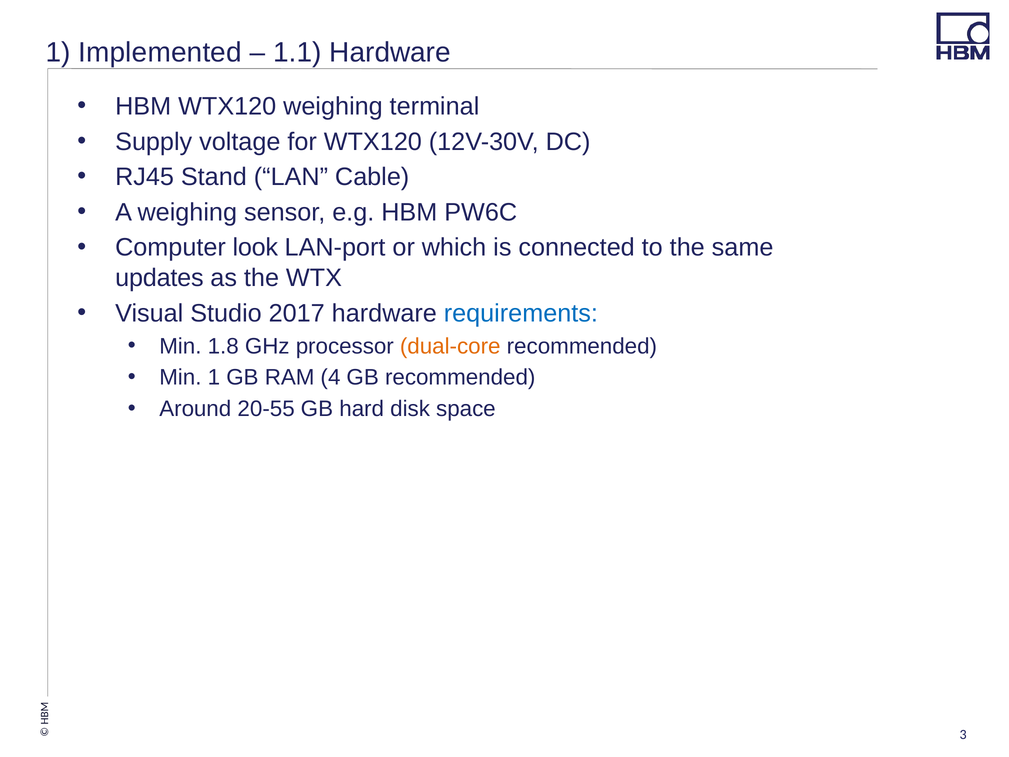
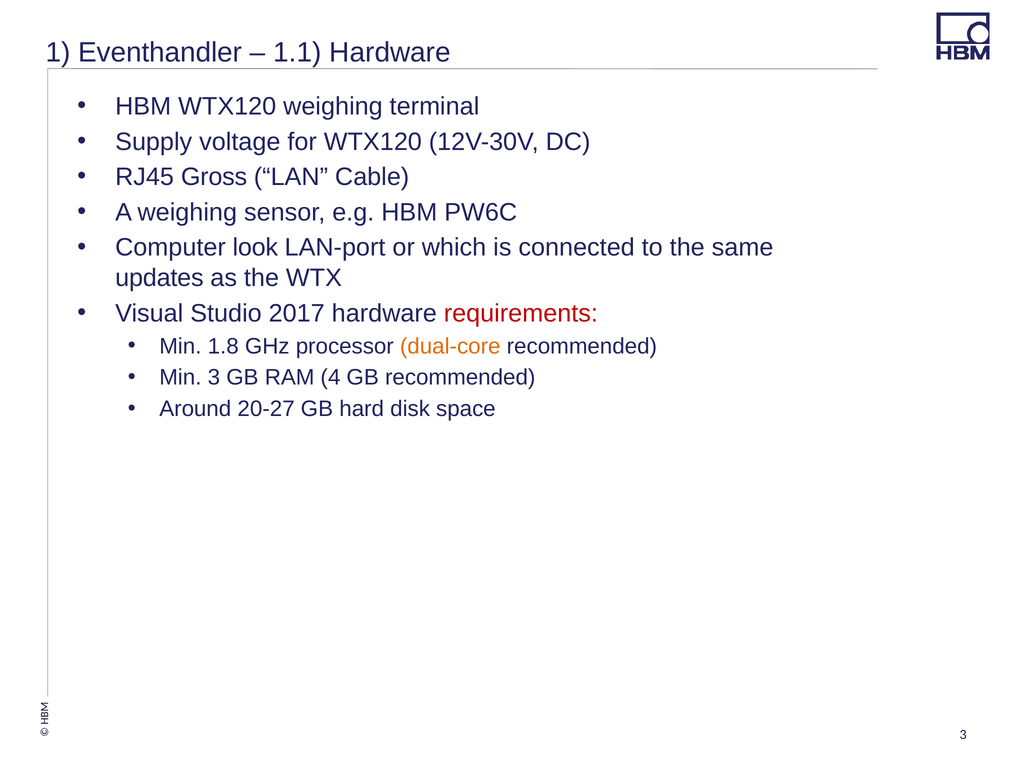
Implemented: Implemented -> Eventhandler (160, 53)
Stand: Stand -> Gross (214, 177)
requirements colour: blue -> red (521, 313)
Min 1: 1 -> 3 (214, 377)
20-55: 20-55 -> 20-27 (266, 409)
